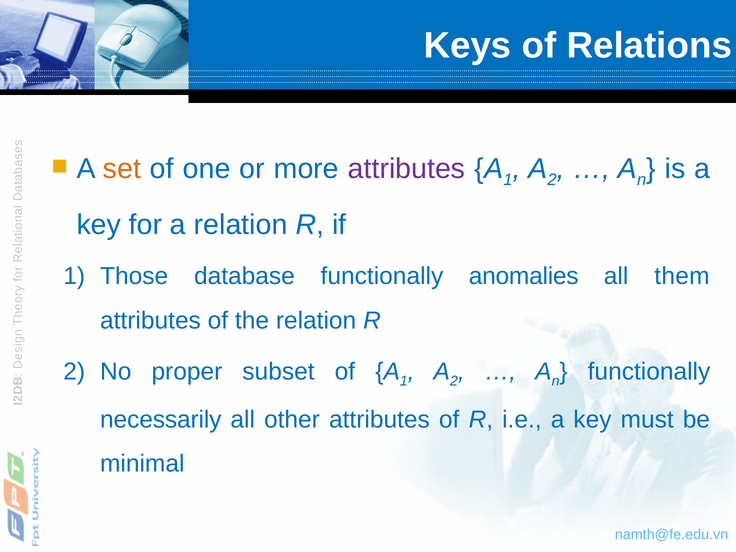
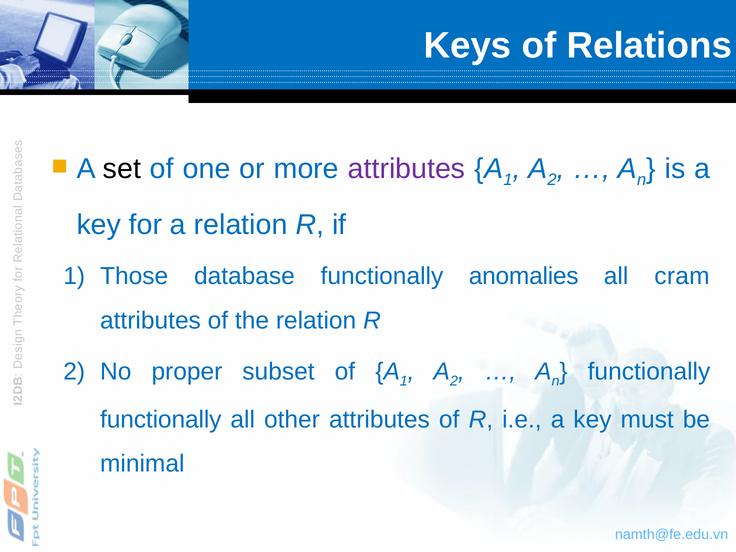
set colour: orange -> black (122, 169)
them: them -> cram (682, 276)
necessarily: necessarily -> functionally (161, 420)
